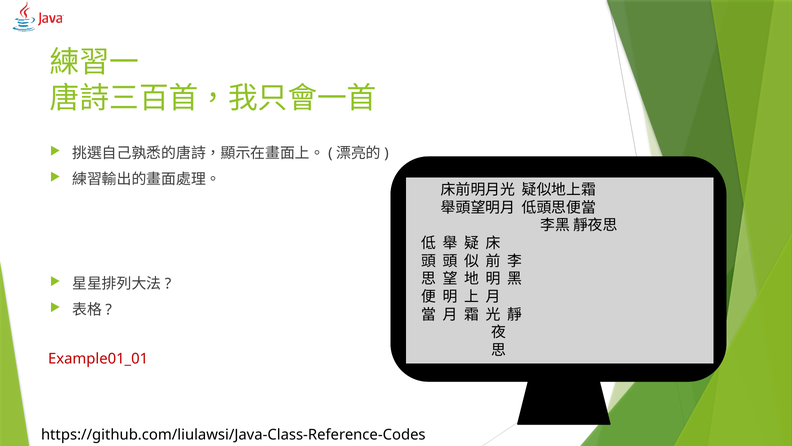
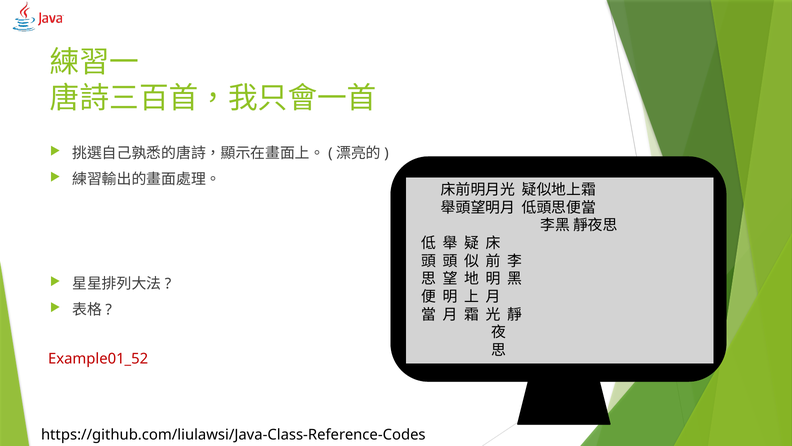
Example01_01: Example01_01 -> Example01_52 (98, 359)
